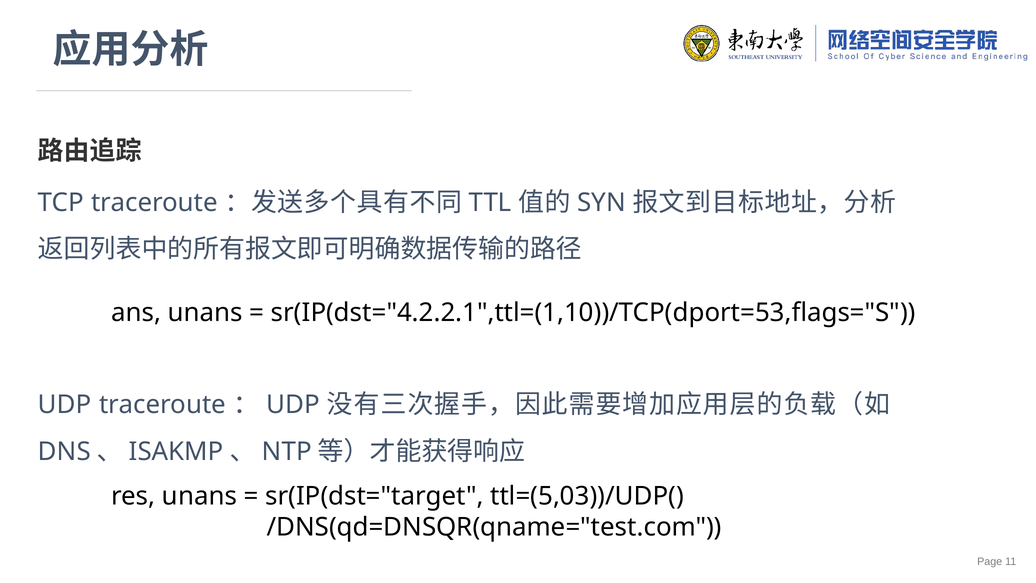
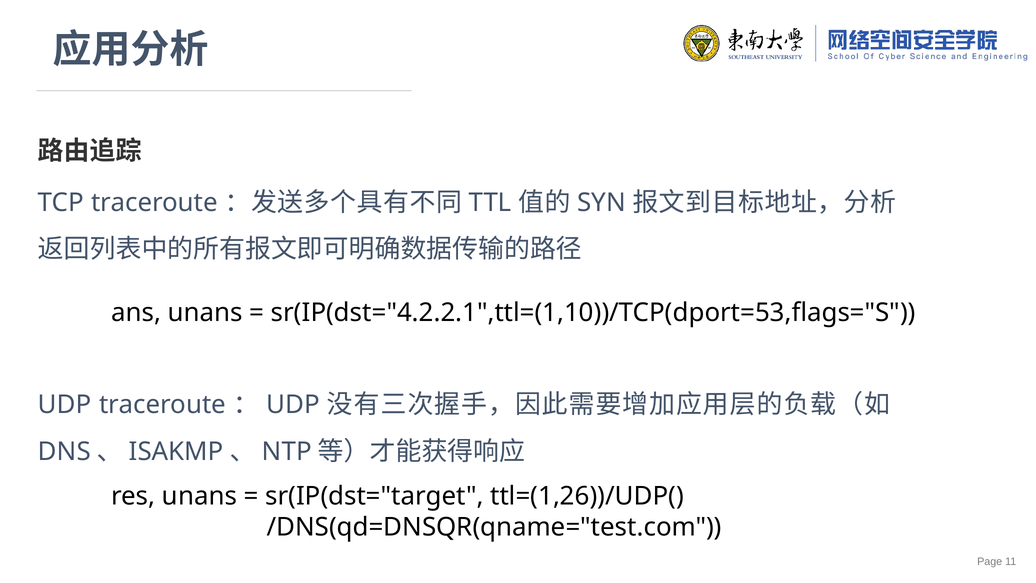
ttl=(5,03))/UDP(: ttl=(5,03))/UDP( -> ttl=(1,26))/UDP( (587, 496)
